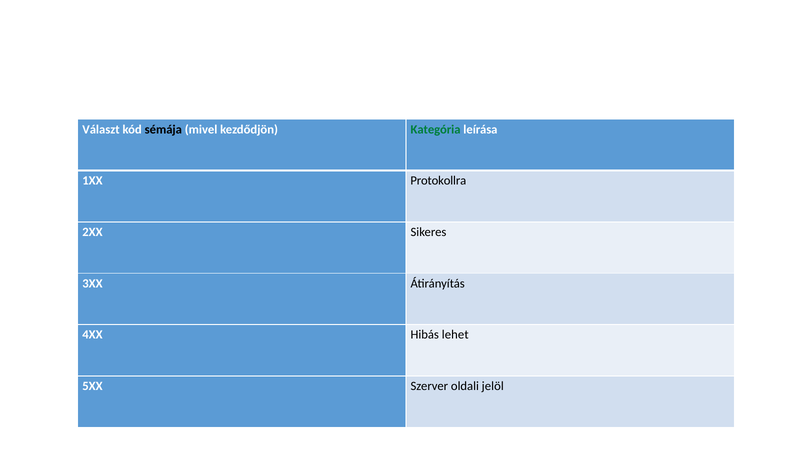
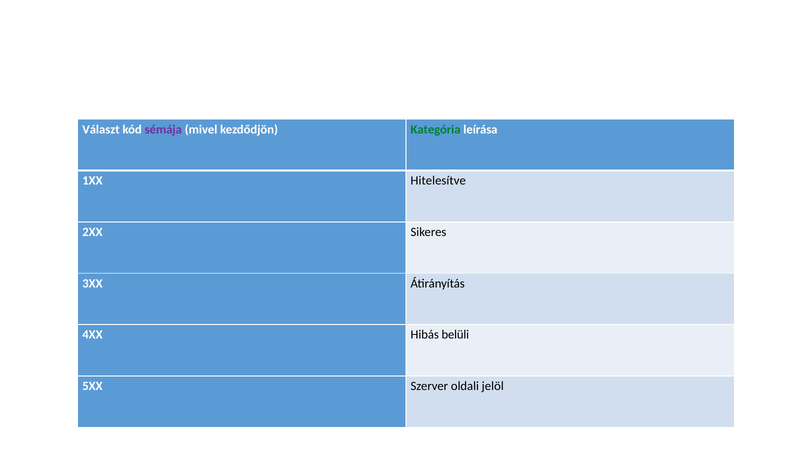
sémája colour: black -> purple (163, 130)
Protokollra: Protokollra -> Hitelesítve (438, 181)
lehet: lehet -> belüli (455, 335)
